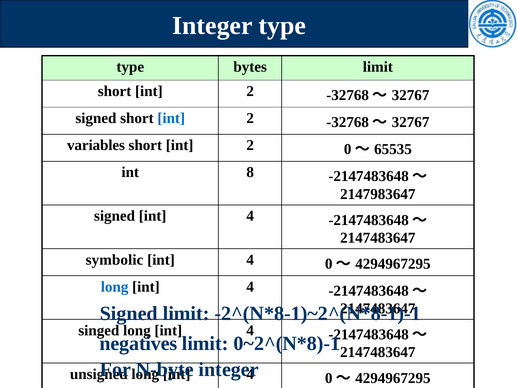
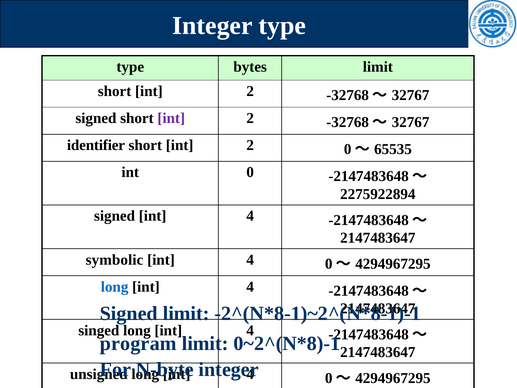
int colour: blue -> purple (171, 118)
variables: variables -> identifier (96, 145)
8: 8 -> 0 (250, 172)
2147983647: 2147983647 -> 2275922894 (378, 194)
negatives: negatives -> program (138, 343)
